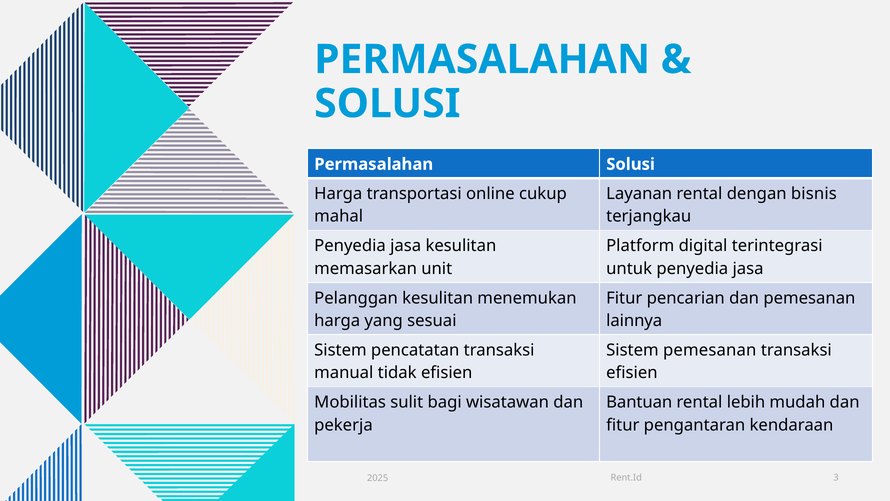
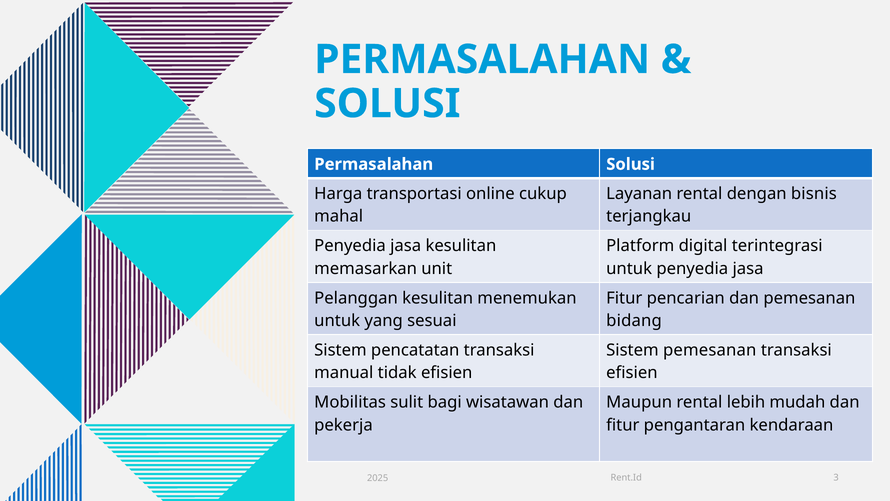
harga: harga -> untuk (337, 320)
lainnya: lainnya -> bidang (634, 320)
Bantuan: Bantuan -> Maupun (639, 402)
